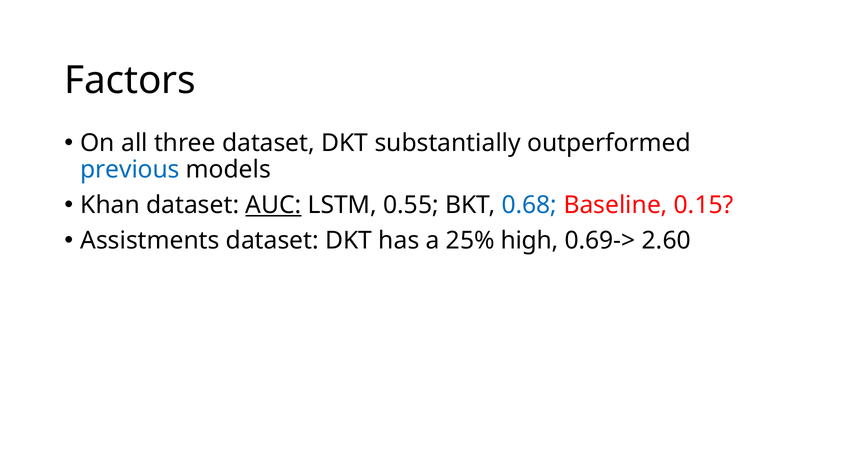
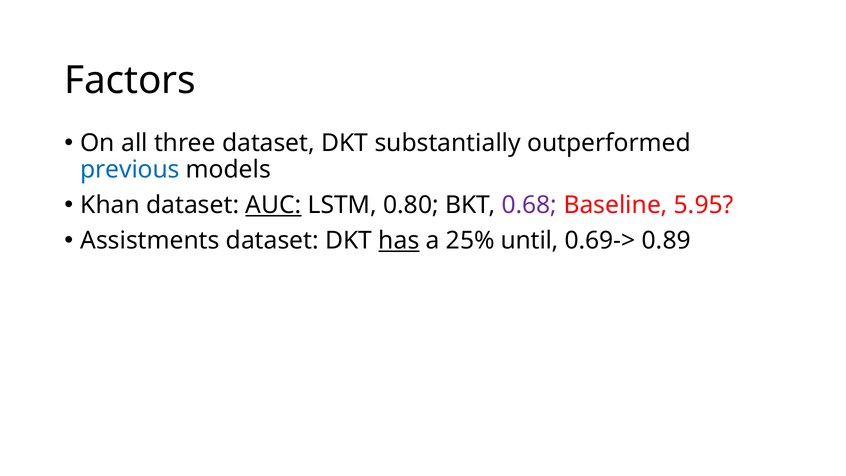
0.55: 0.55 -> 0.80 (411, 205)
0.68 colour: blue -> purple (529, 205)
0.15: 0.15 -> 5.95 (704, 205)
has underline: none -> present (399, 241)
high: high -> until (530, 241)
2.60: 2.60 -> 0.89 (666, 241)
